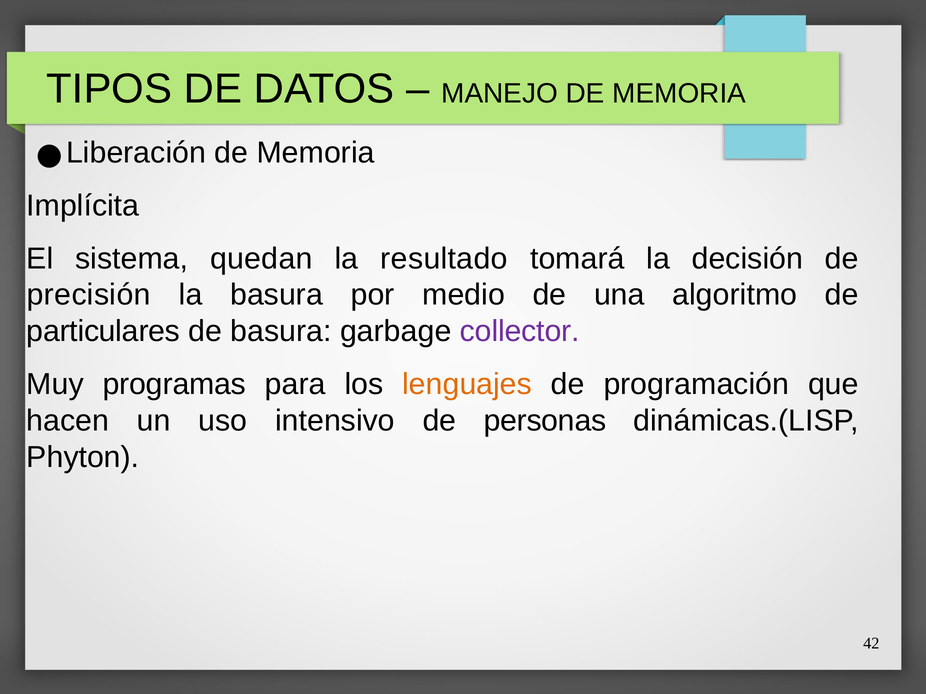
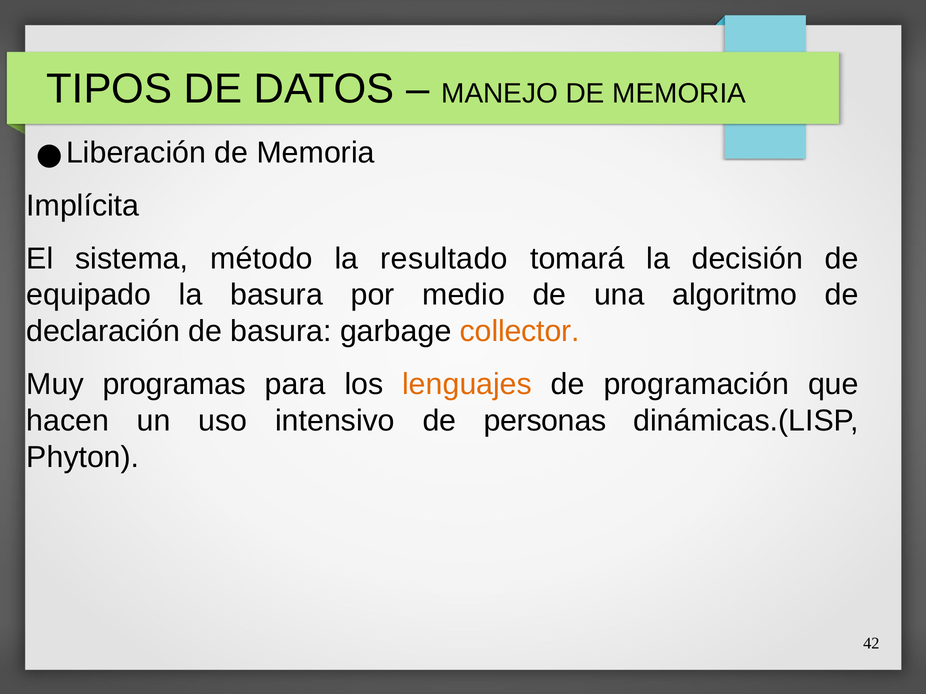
quedan: quedan -> método (261, 259)
precisión: precisión -> equipado (89, 295)
particulares: particulares -> declaración (103, 332)
collector colour: purple -> orange (520, 332)
